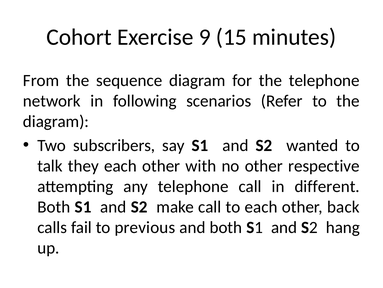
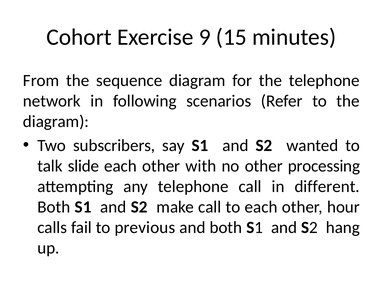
they: they -> slide (83, 166)
respective: respective -> processing (324, 166)
back: back -> hour (343, 206)
